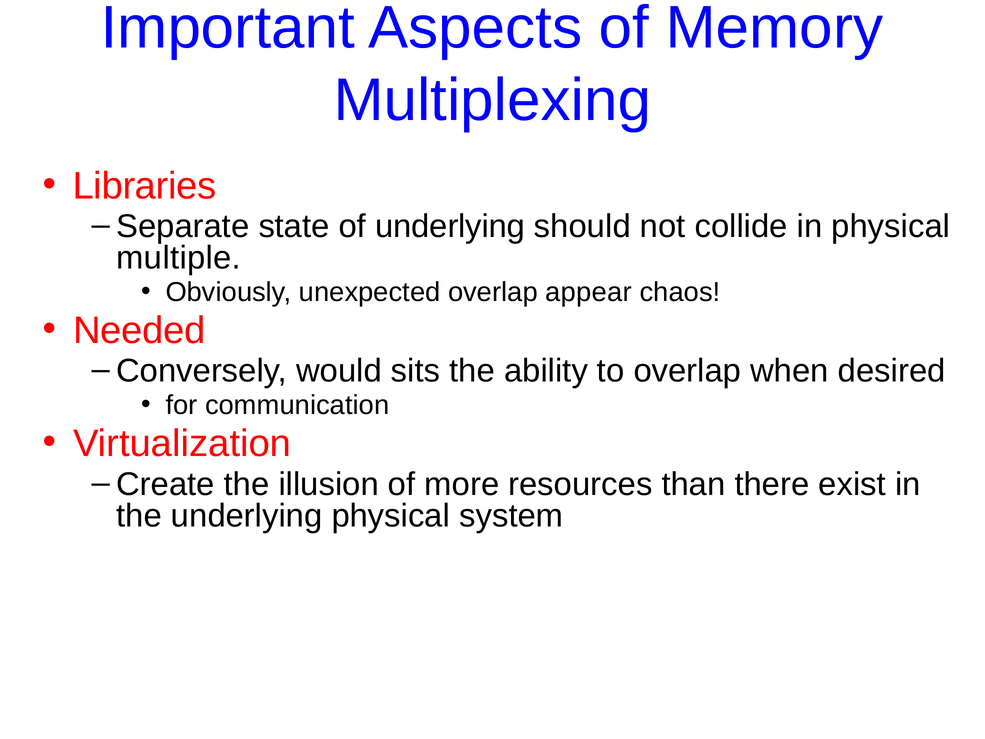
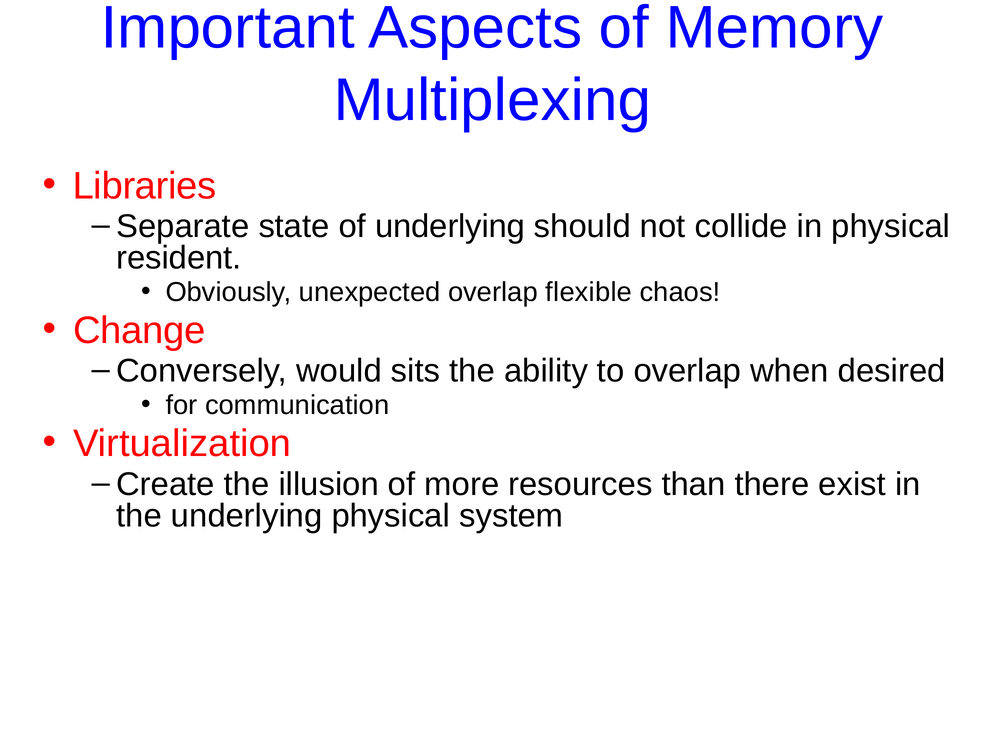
multiple: multiple -> resident (179, 258)
appear: appear -> flexible (589, 292)
Needed: Needed -> Change (139, 330)
